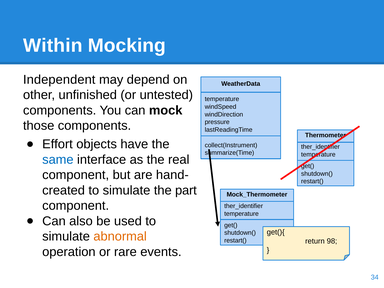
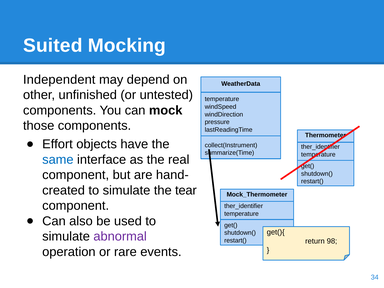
Within: Within -> Suited (53, 46)
part: part -> tear (186, 190)
abnormal colour: orange -> purple (120, 236)
